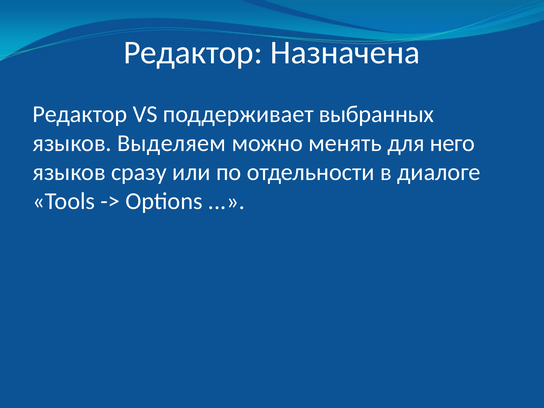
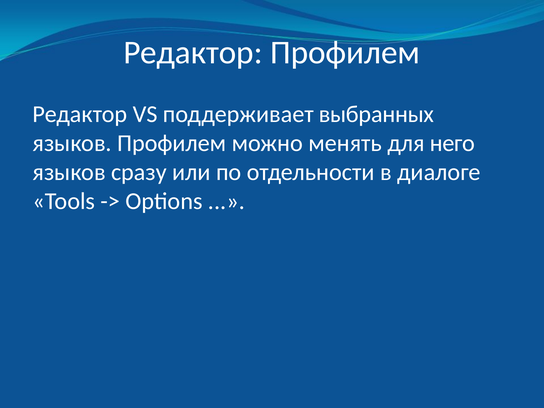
Редактор Назначена: Назначена -> Профилем (345, 53)
языков Выделяем: Выделяем -> Профилем (172, 143)
